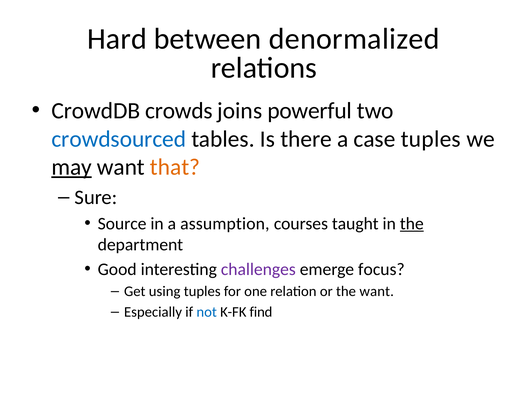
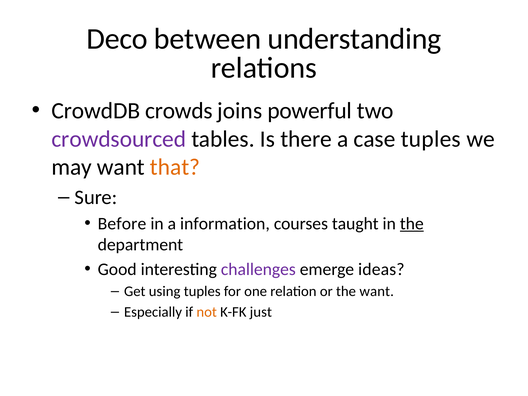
Hard: Hard -> Deco (117, 39)
denormalized: denormalized -> understanding (354, 39)
crowdsourced colour: blue -> purple (119, 139)
may underline: present -> none (72, 167)
Source: Source -> Before (122, 224)
assumption: assumption -> information (225, 224)
focus: focus -> ideas (381, 269)
not colour: blue -> orange (207, 312)
find: find -> just (261, 312)
